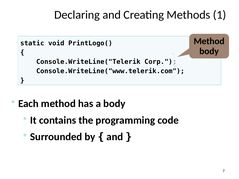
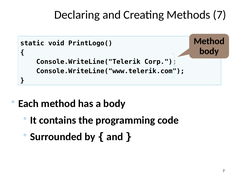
Methods 1: 1 -> 7 (220, 15)
